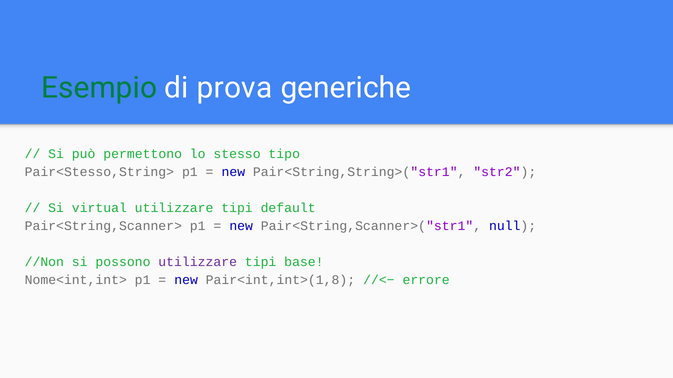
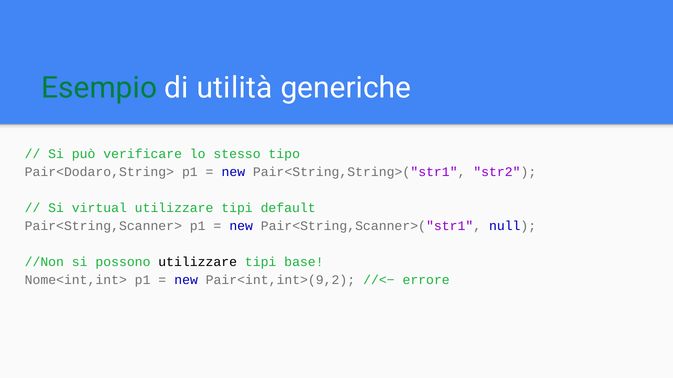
prova: prova -> utilità (235, 88)
permettono: permettono -> verificare (143, 154)
Pair<Stesso,String>: Pair<Stesso,String> -> Pair<Dodaro,String> (99, 172)
utilizzare colour: purple -> black (198, 263)
Pair<int,int>(1,8: Pair<int,int>(1,8 -> Pair<int,int>(9,2 (280, 281)
